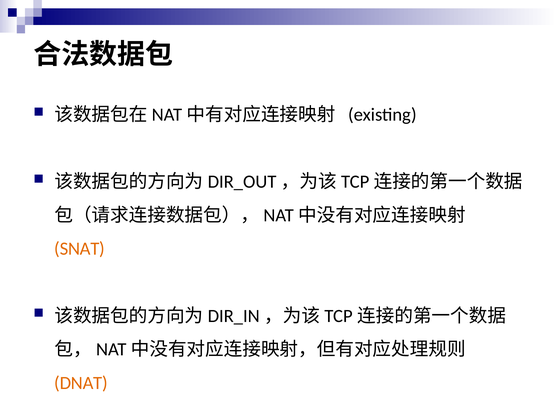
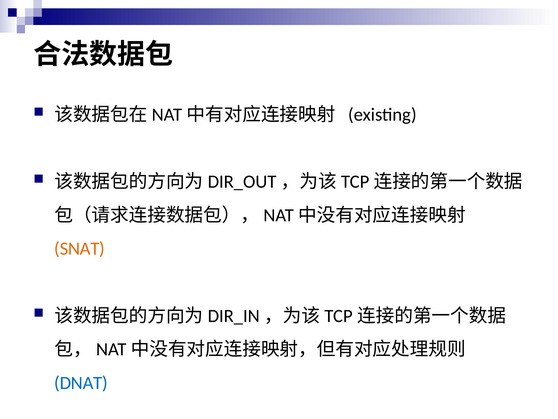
DNAT colour: orange -> blue (81, 382)
